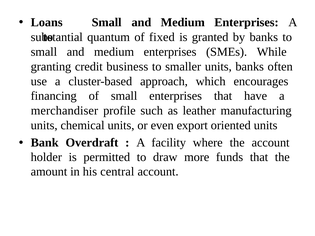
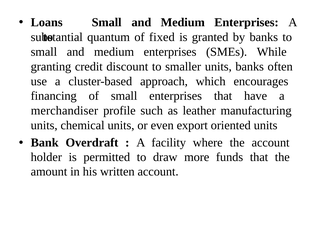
business: business -> discount (127, 67)
central: central -> written (117, 172)
